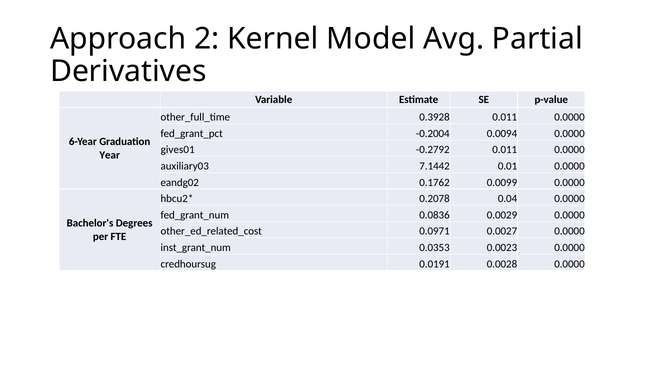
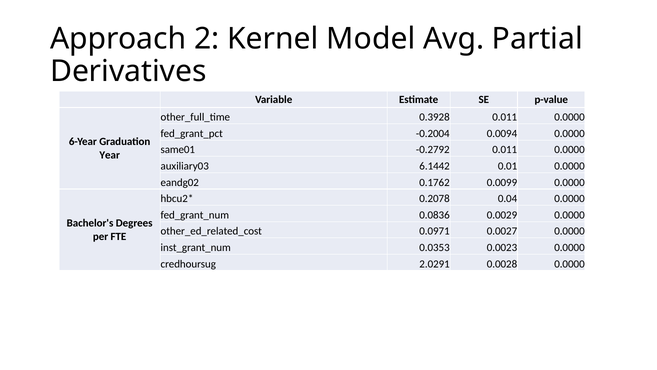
gives01: gives01 -> same01 (178, 150)
7.1442: 7.1442 -> 6.1442 (435, 166)
0.0191: 0.0191 -> 2.0291 (435, 264)
